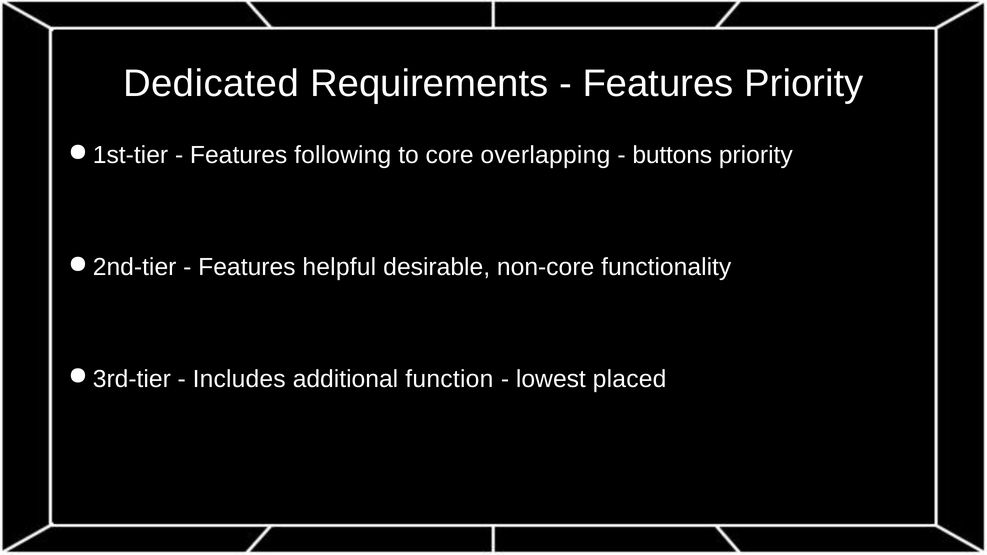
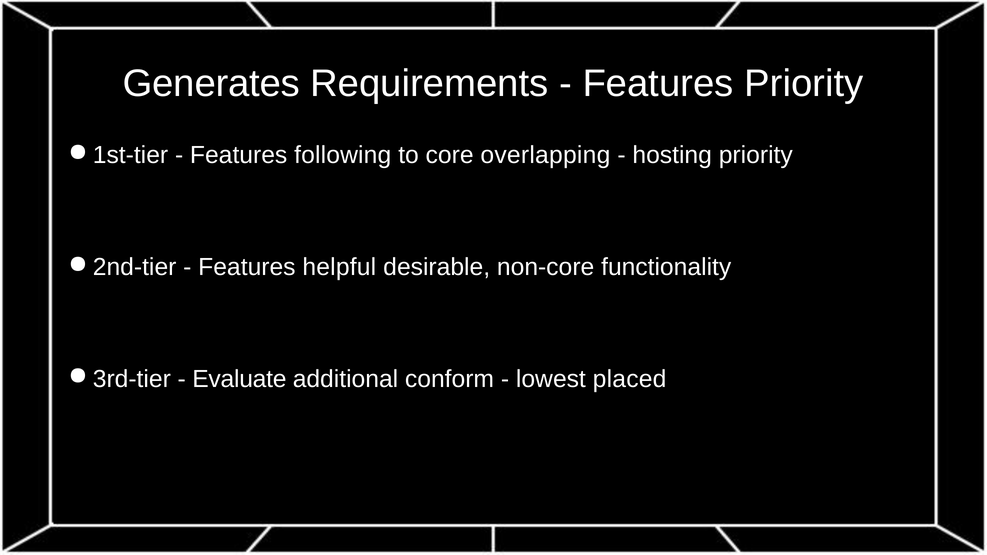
Dedicated: Dedicated -> Generates (211, 84)
buttons: buttons -> hosting (672, 155)
Includes: Includes -> Evaluate (239, 379)
function: function -> conform (450, 379)
